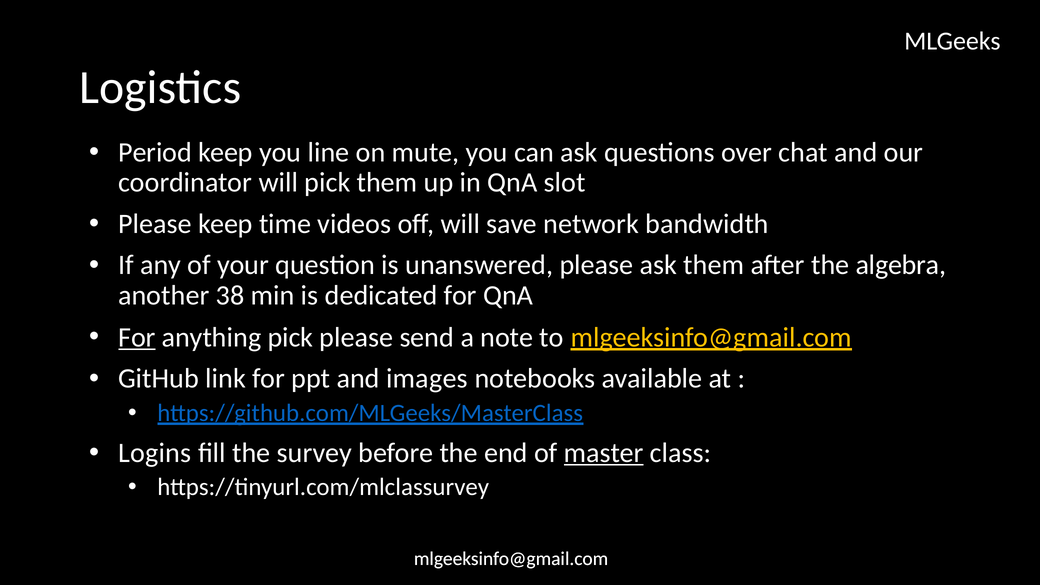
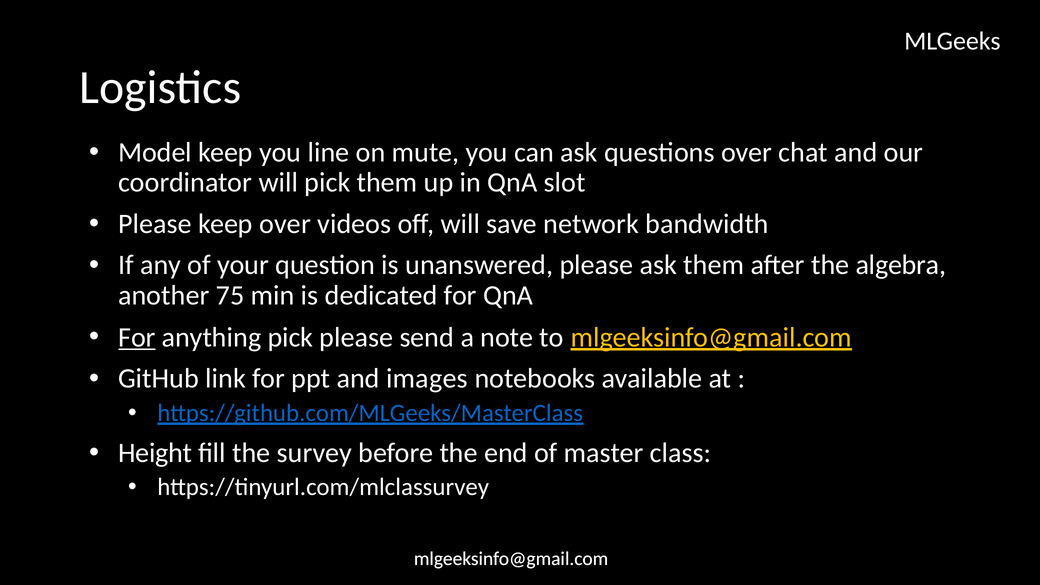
Period: Period -> Model (155, 152)
keep time: time -> over (285, 224)
38: 38 -> 75 (230, 296)
Logins: Logins -> Height (155, 453)
master underline: present -> none (604, 453)
